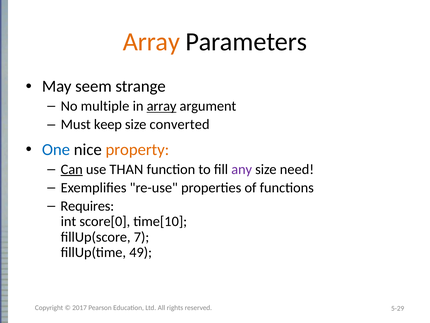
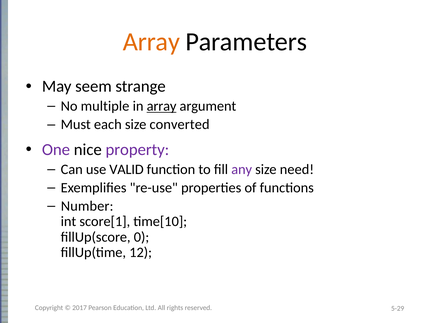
keep: keep -> each (108, 124)
One colour: blue -> purple (56, 149)
property colour: orange -> purple (137, 149)
Can underline: present -> none (72, 169)
THAN: THAN -> VALID (127, 169)
Requires: Requires -> Number (87, 206)
score[0: score[0 -> score[1 (105, 221)
7: 7 -> 0 (142, 237)
49: 49 -> 12 (141, 252)
